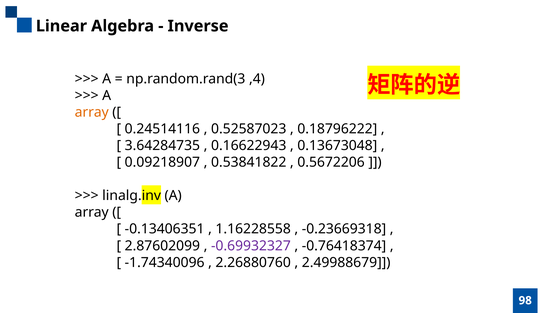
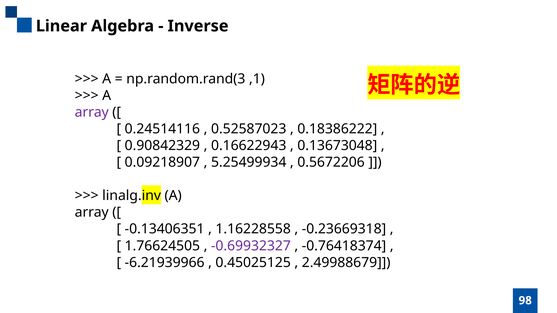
,4: ,4 -> ,1 (257, 79)
array colour: orange -> purple (92, 112)
0.18796222: 0.18796222 -> 0.18386222 (337, 129)
3.64284735: 3.64284735 -> 0.90842329 (162, 146)
0.53841822: 0.53841822 -> 5.25499934 (249, 162)
2.87602099: 2.87602099 -> 1.76624505 (162, 246)
-1.74340096: -1.74340096 -> -6.21939966 (165, 263)
2.26880760: 2.26880760 -> 0.45025125 (253, 263)
